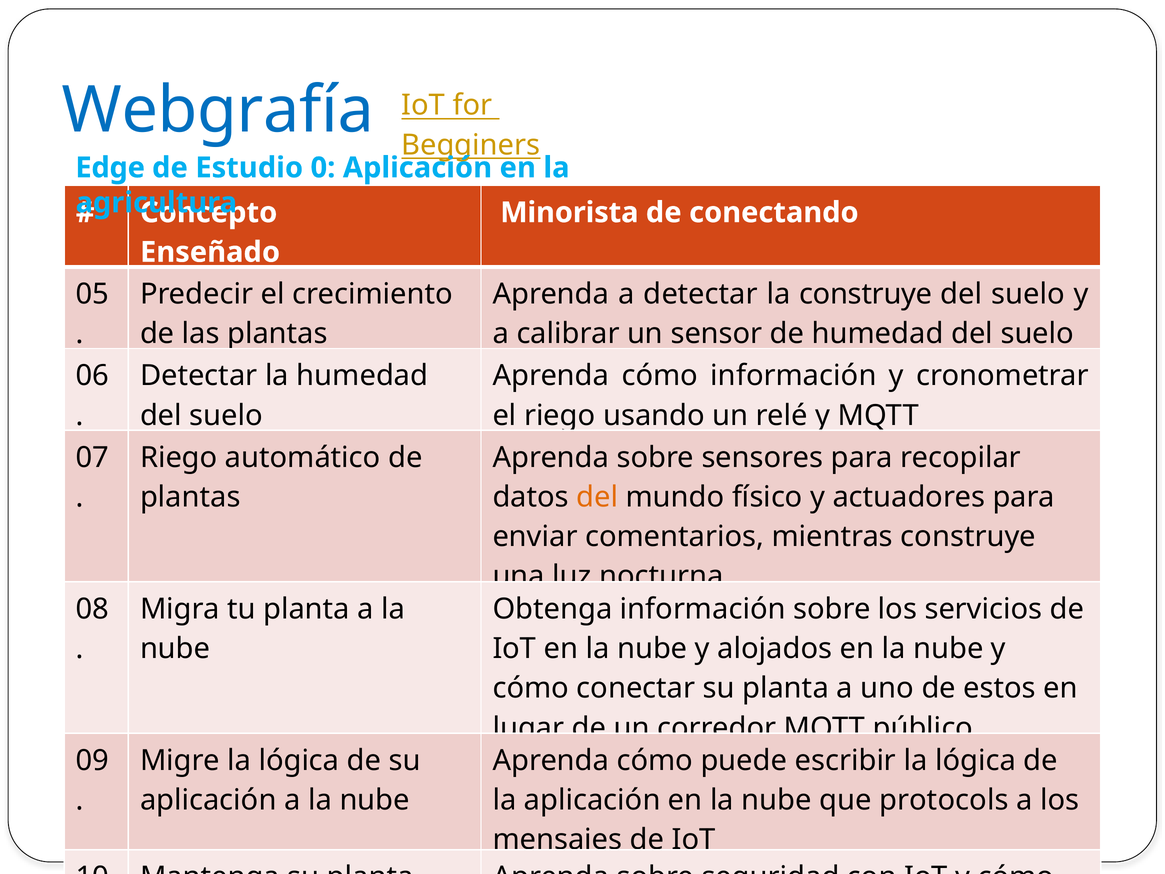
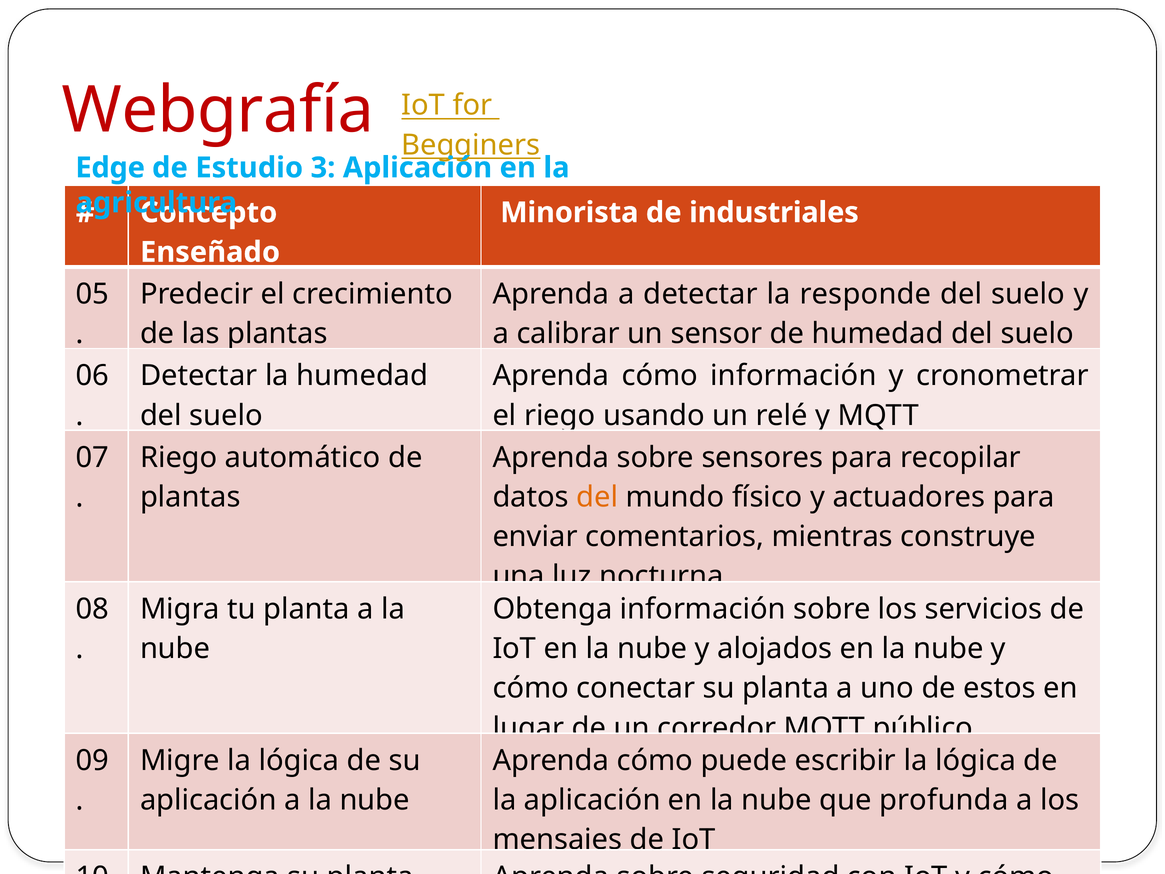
Webgrafía colour: blue -> red (218, 110)
0: 0 -> 3 (323, 168)
conectando: conectando -> industriales (774, 213)
la construye: construye -> responde (865, 294)
protocols: protocols -> profunda (944, 800)
